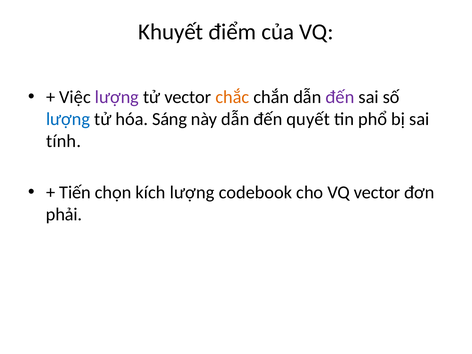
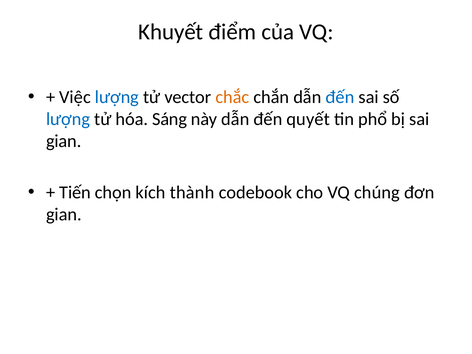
lượng colour: purple -> blue (117, 97)
đến colour: purple -> blue (340, 97)
tính: tính -> gian (64, 141)
kích lượng: lượng -> thành (192, 193)
VQ vector: vector -> chúng (377, 193)
phải: phải -> gian (64, 214)
